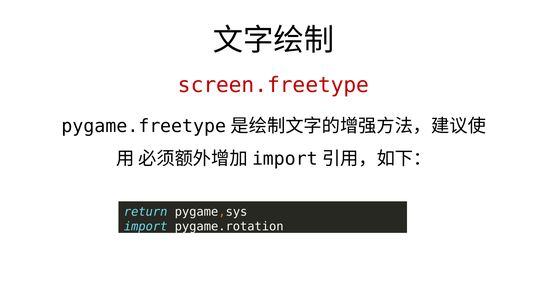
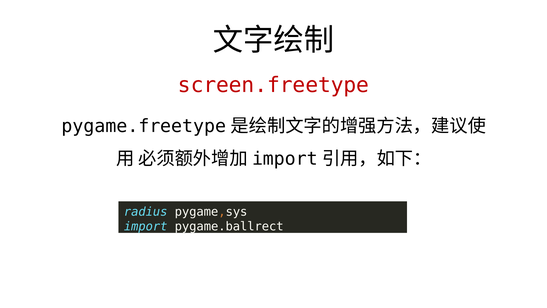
return: return -> radius (146, 212)
pygame.rotation: pygame.rotation -> pygame.ballrect (229, 226)
